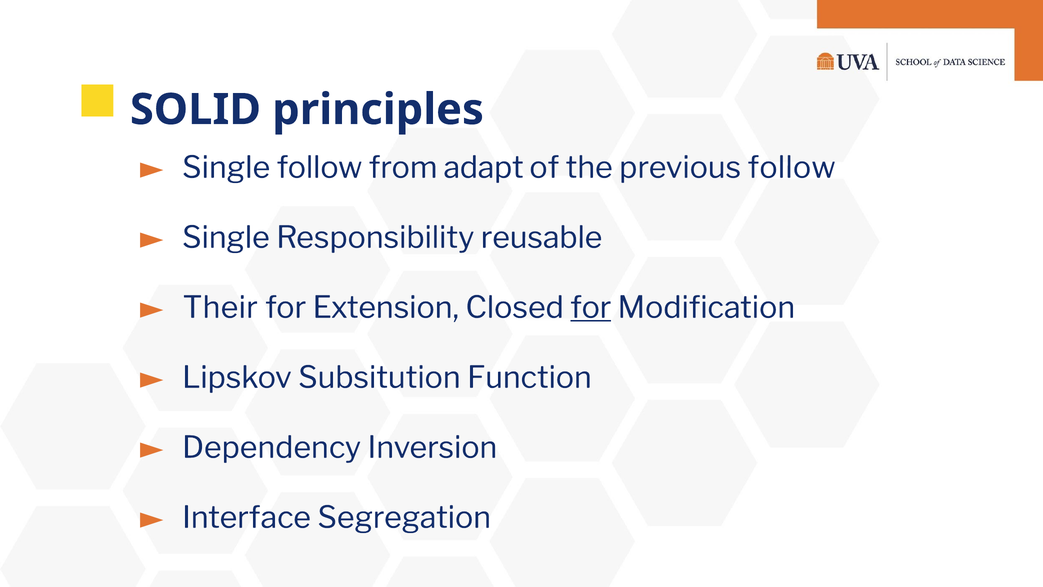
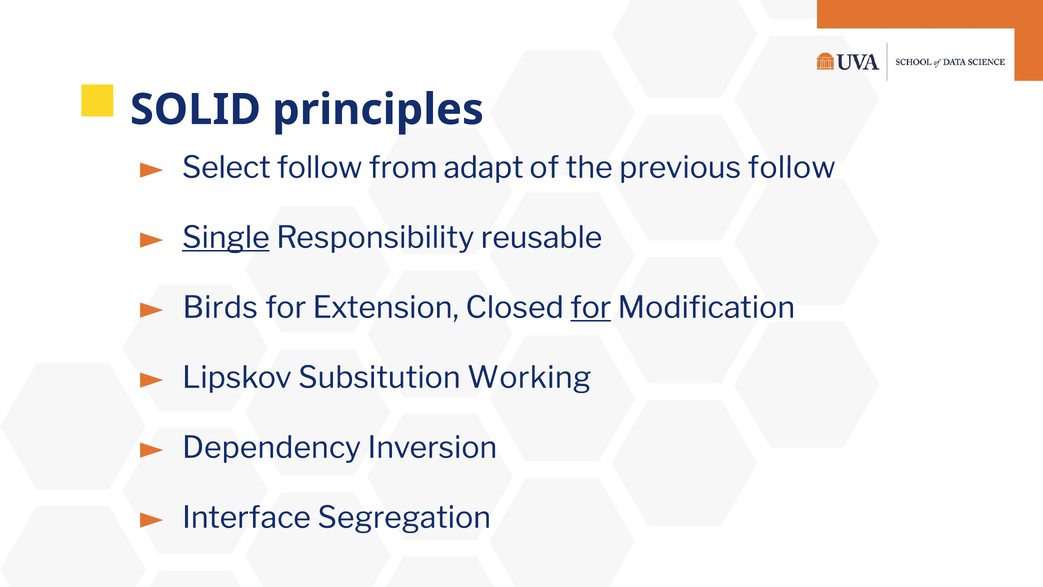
Single: Single -> Select (226, 168)
Single underline: none -> present (226, 238)
Their: Their -> Birds (220, 308)
Function: Function -> Working (529, 378)
